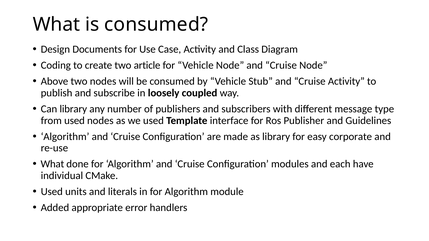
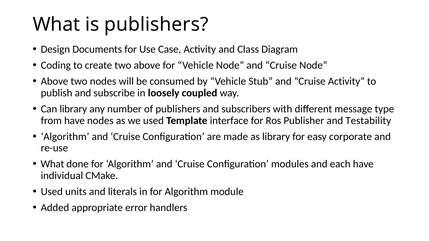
is consumed: consumed -> publishers (156, 25)
two article: article -> above (147, 65)
from used: used -> have (75, 121)
Guidelines: Guidelines -> Testability (368, 121)
